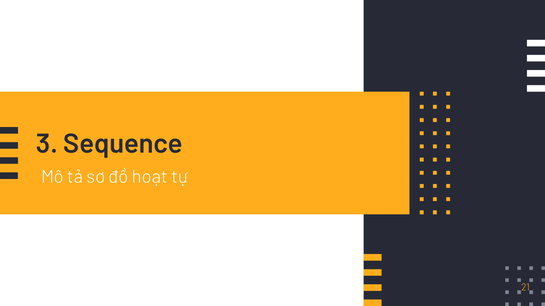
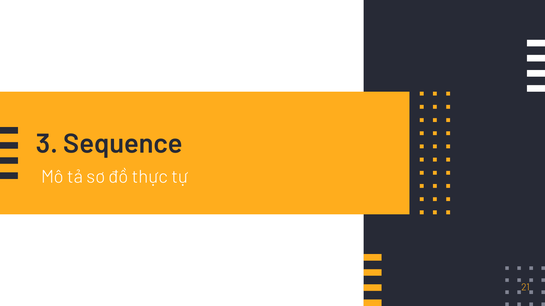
hoạt: hoạt -> thực (150, 177)
